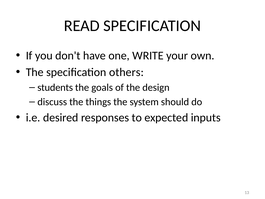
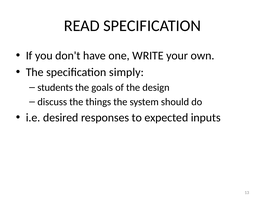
others: others -> simply (126, 72)
